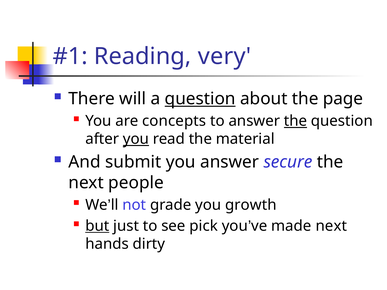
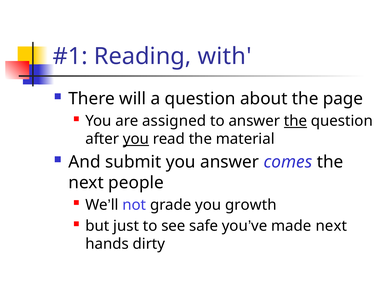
very: very -> with (225, 56)
question underline: present -> none (200, 99)
concepts: concepts -> assigned (174, 121)
secure: secure -> comes (288, 162)
but underline: present -> none (97, 226)
pick: pick -> safe (204, 226)
